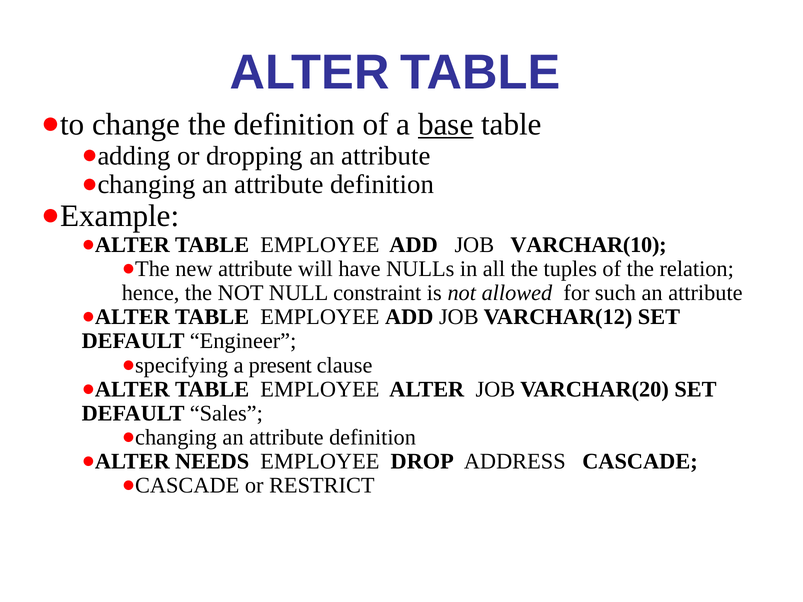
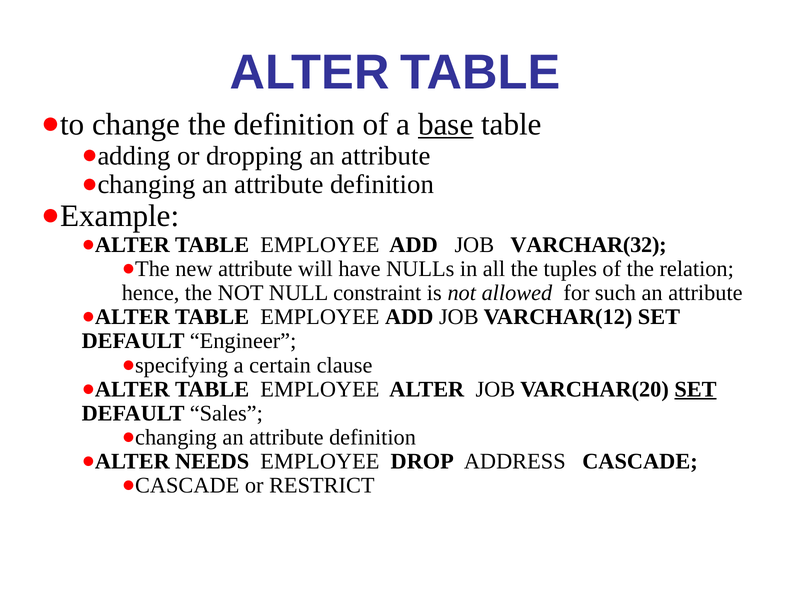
VARCHAR(10: VARCHAR(10 -> VARCHAR(32 (589, 245)
present: present -> certain (280, 365)
SET underline: none -> present (695, 389)
